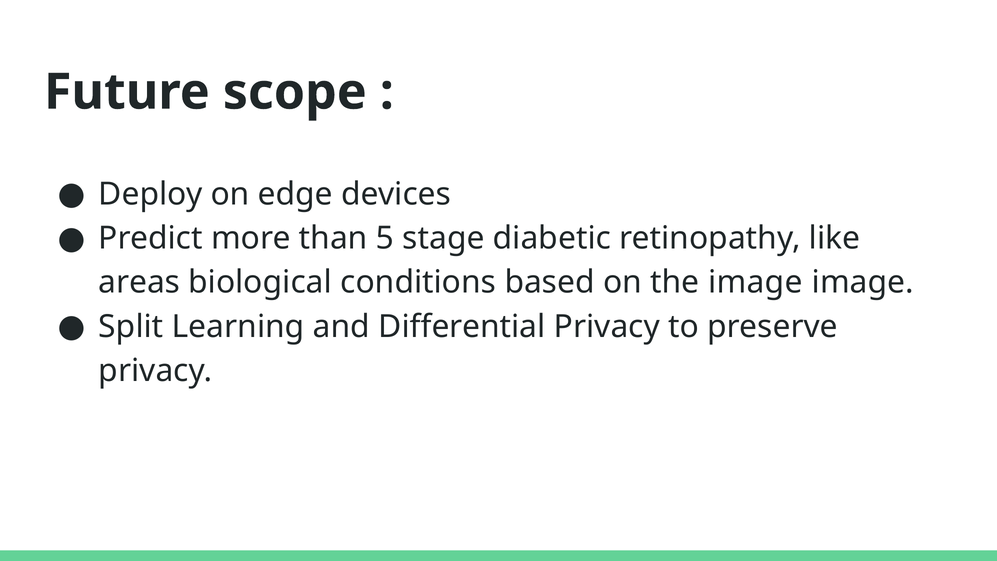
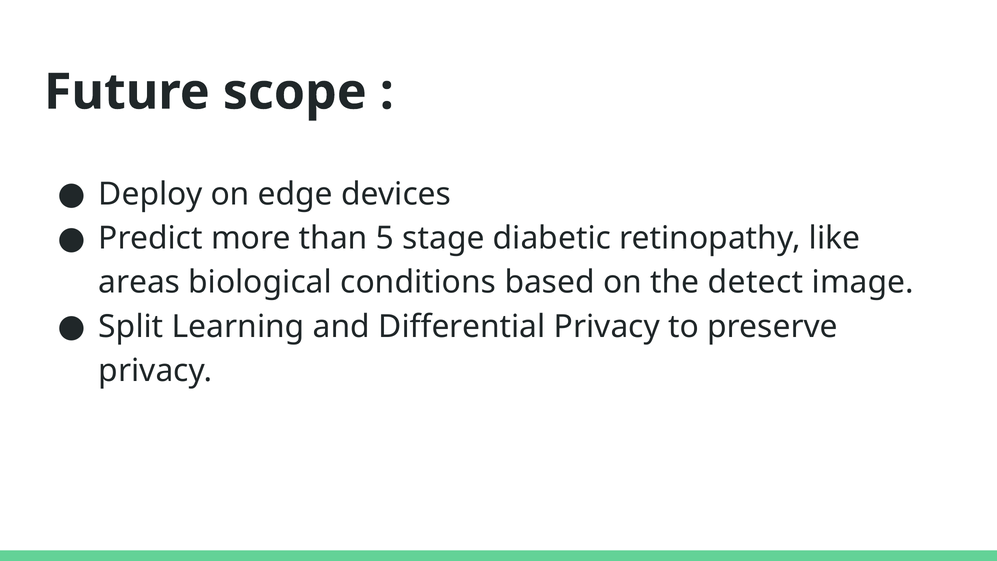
the image: image -> detect (756, 282)
